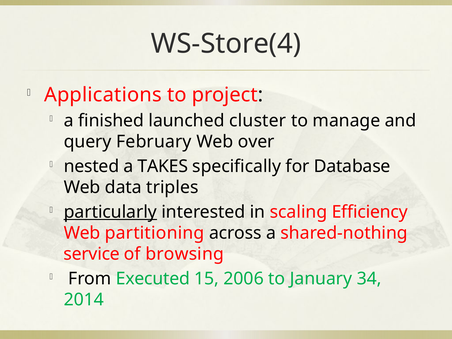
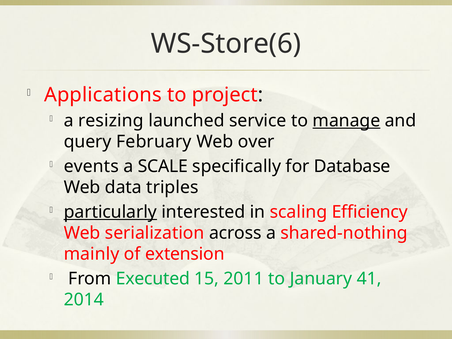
WS-Store(4: WS-Store(4 -> WS-Store(6 (226, 44)
finished: finished -> resizing (111, 121)
cluster: cluster -> service (258, 121)
manage underline: none -> present (346, 121)
nested: nested -> events (91, 166)
TAKES: TAKES -> SCALE (163, 166)
partitioning: partitioning -> serialization (155, 233)
service: service -> mainly (92, 254)
browsing: browsing -> extension (185, 254)
2006: 2006 -> 2011 (244, 279)
34: 34 -> 41 (369, 279)
